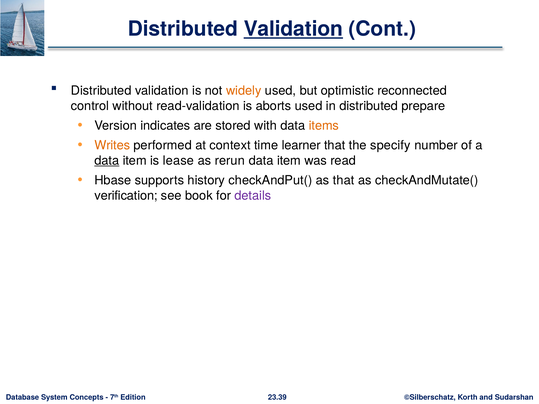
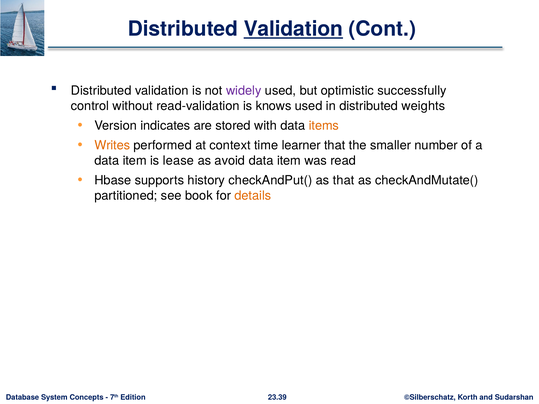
widely colour: orange -> purple (244, 91)
reconnected: reconnected -> successfully (412, 91)
aborts: aborts -> knows (274, 106)
prepare: prepare -> weights (423, 106)
specify: specify -> smaller (391, 145)
data underline: present -> none (107, 161)
rerun: rerun -> avoid (230, 161)
verification: verification -> partitioned (126, 196)
details colour: purple -> orange (253, 196)
